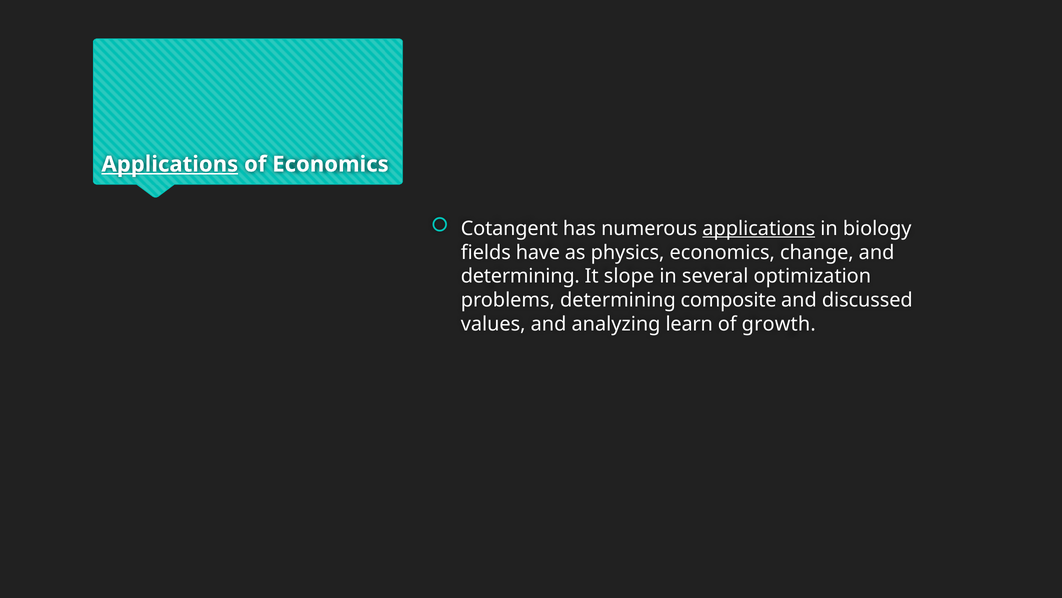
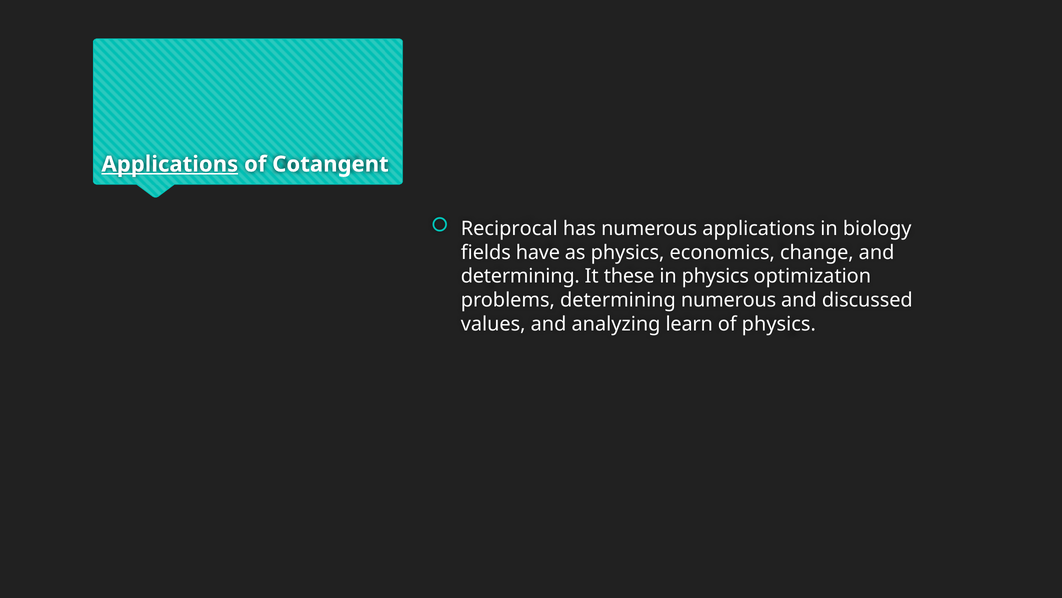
of Economics: Economics -> Cotangent (330, 164)
Cotangent: Cotangent -> Reciprocal (509, 228)
applications underline: present -> none (759, 228)
slope: slope -> these (629, 276)
in several: several -> physics (715, 276)
determining composite: composite -> numerous (729, 300)
of growth: growth -> physics (779, 324)
